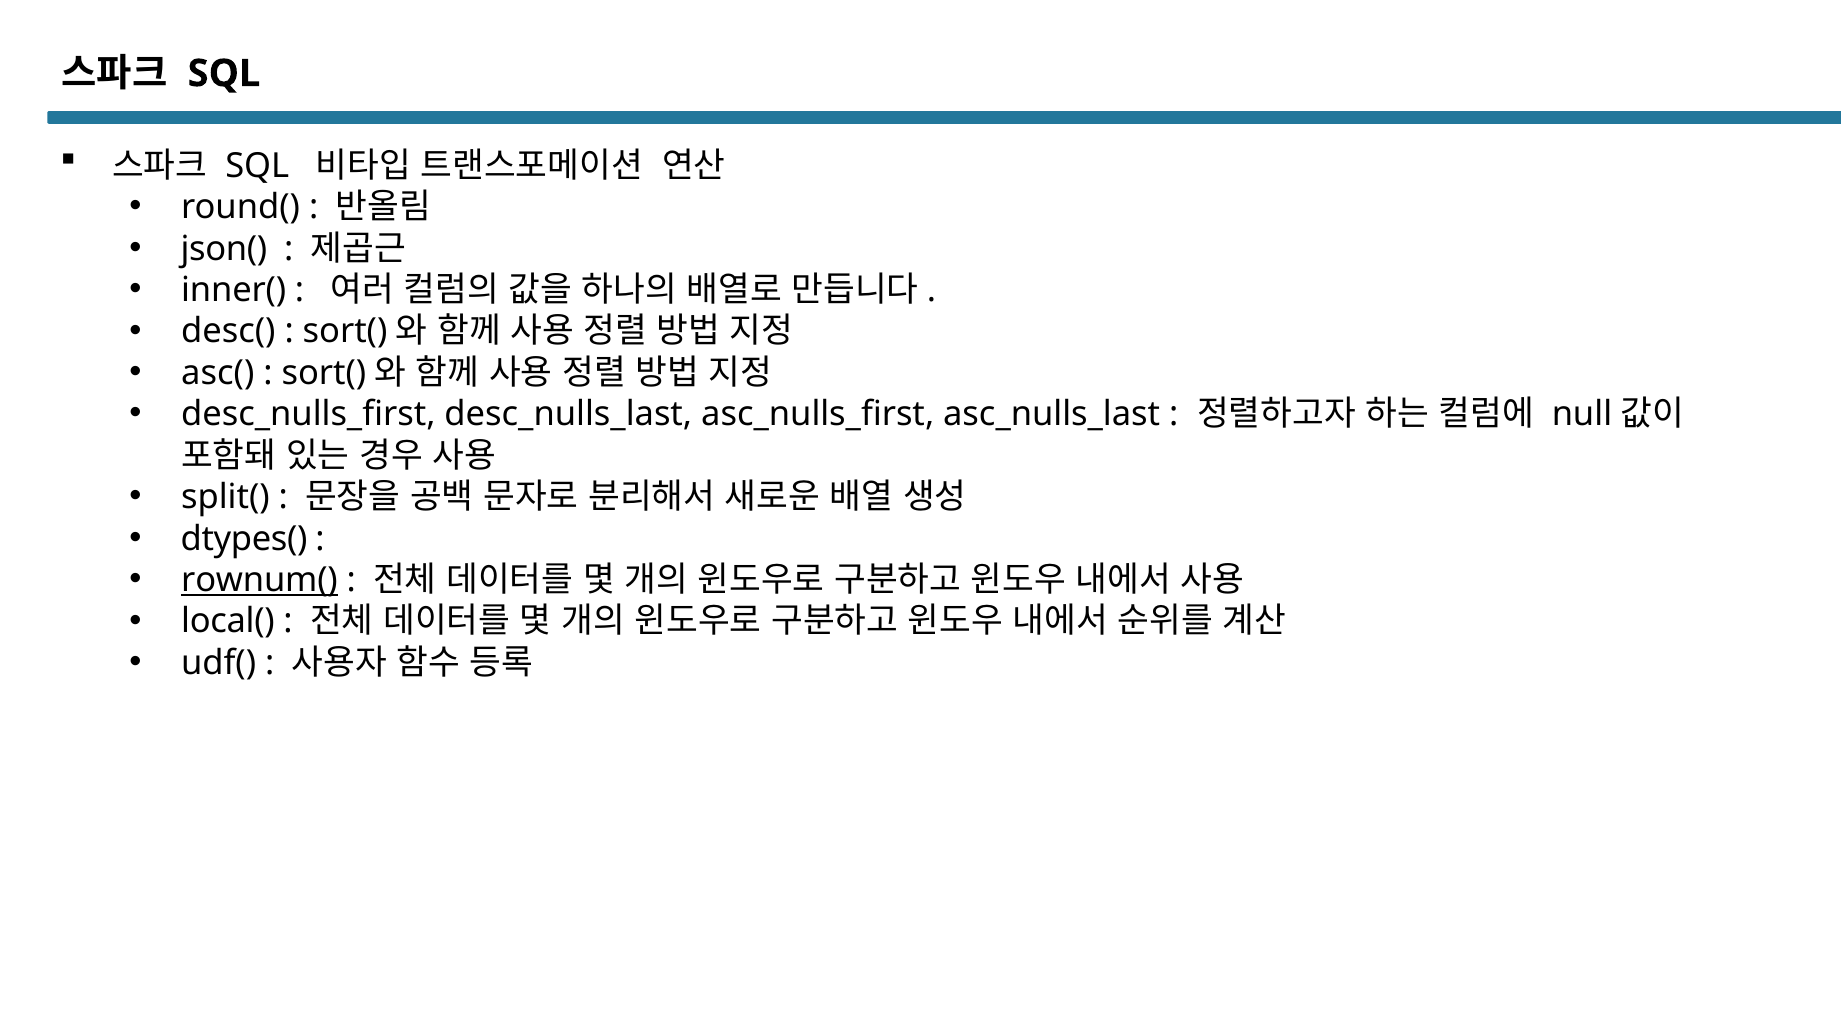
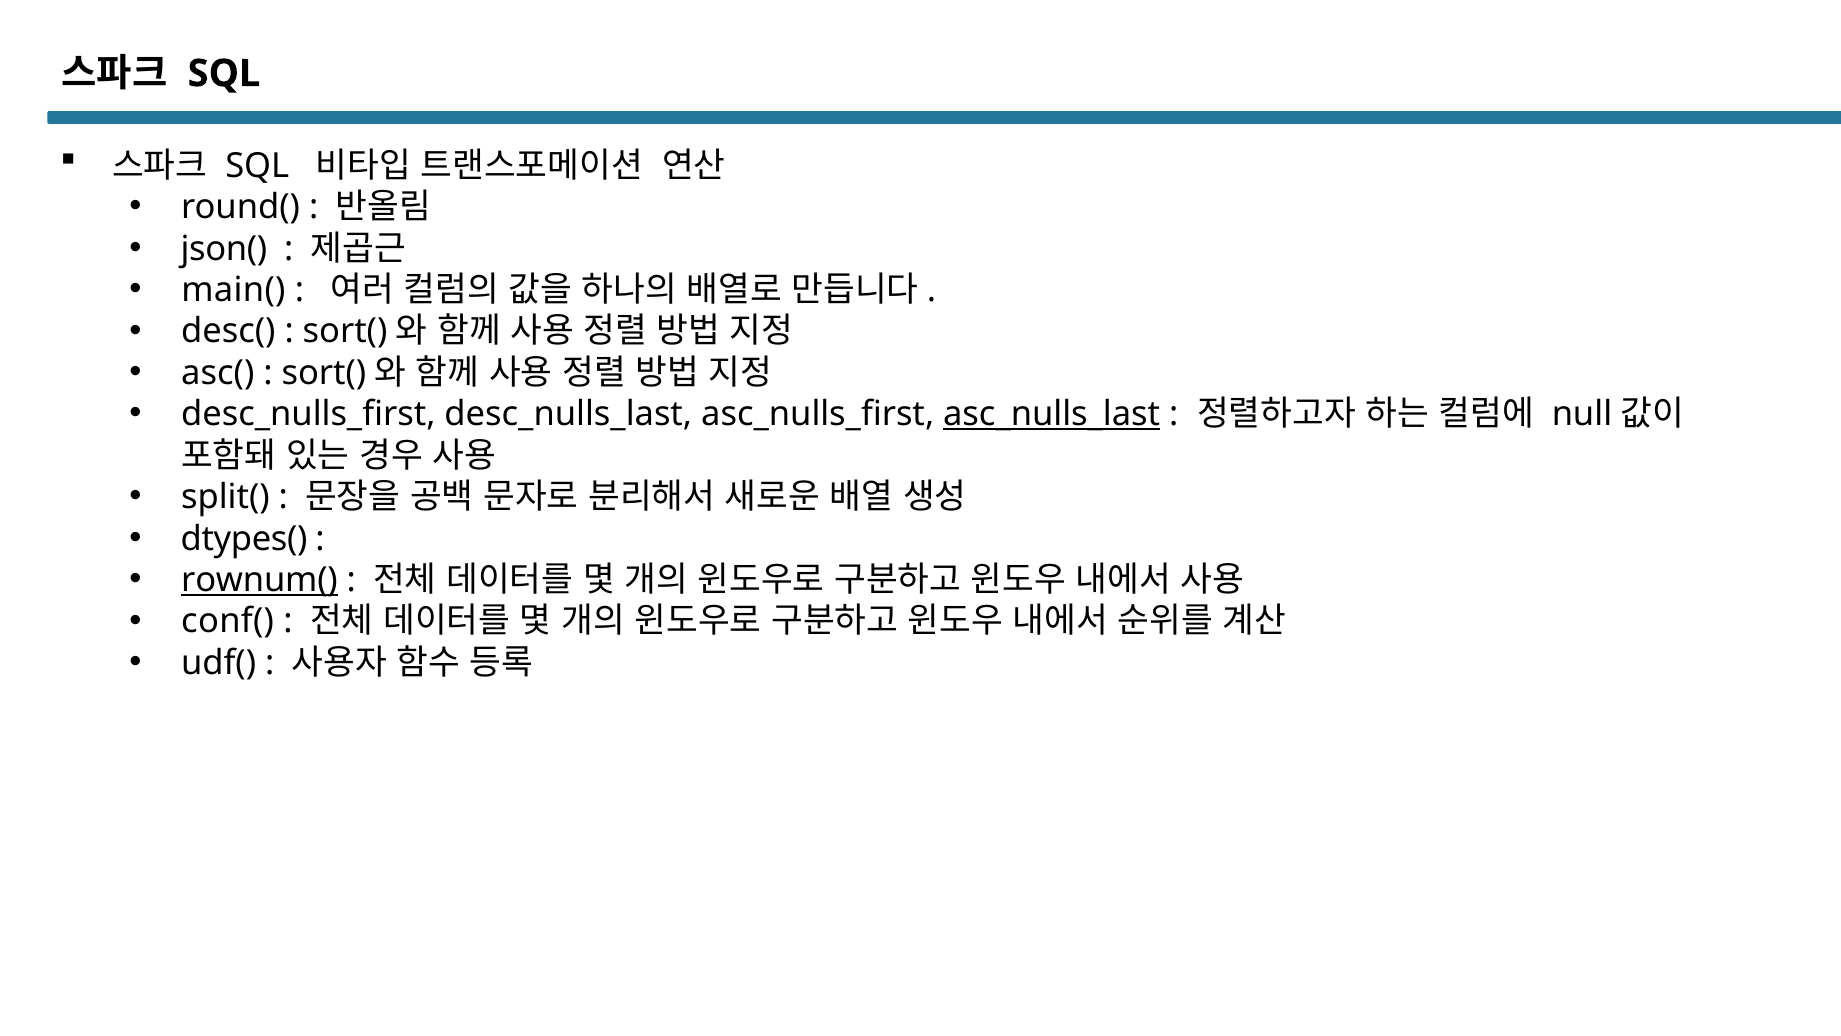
inner(: inner( -> main( (233, 290)
asc_nulls_last underline: none -> present (1052, 414)
local(: local( -> conf( (228, 621)
